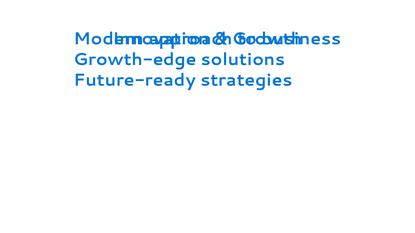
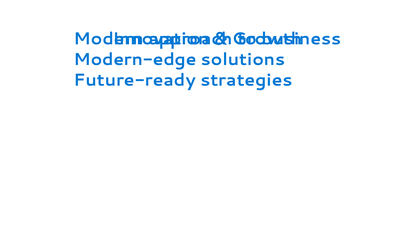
Growth-edge: Growth-edge -> Modern-edge (135, 60)
